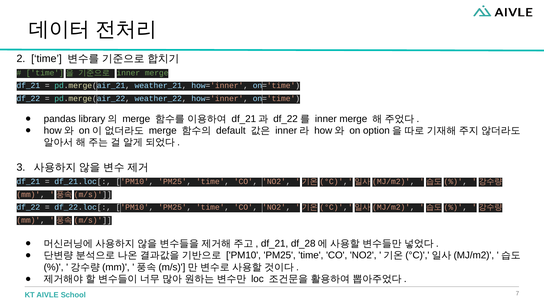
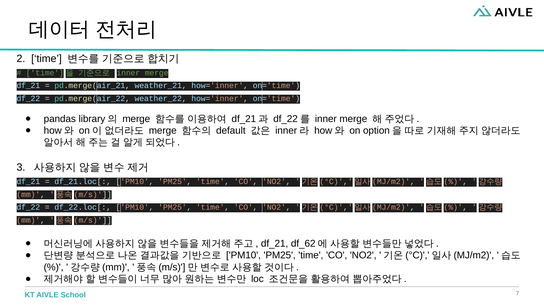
df_28: df_28 -> df_62 (303, 244)
